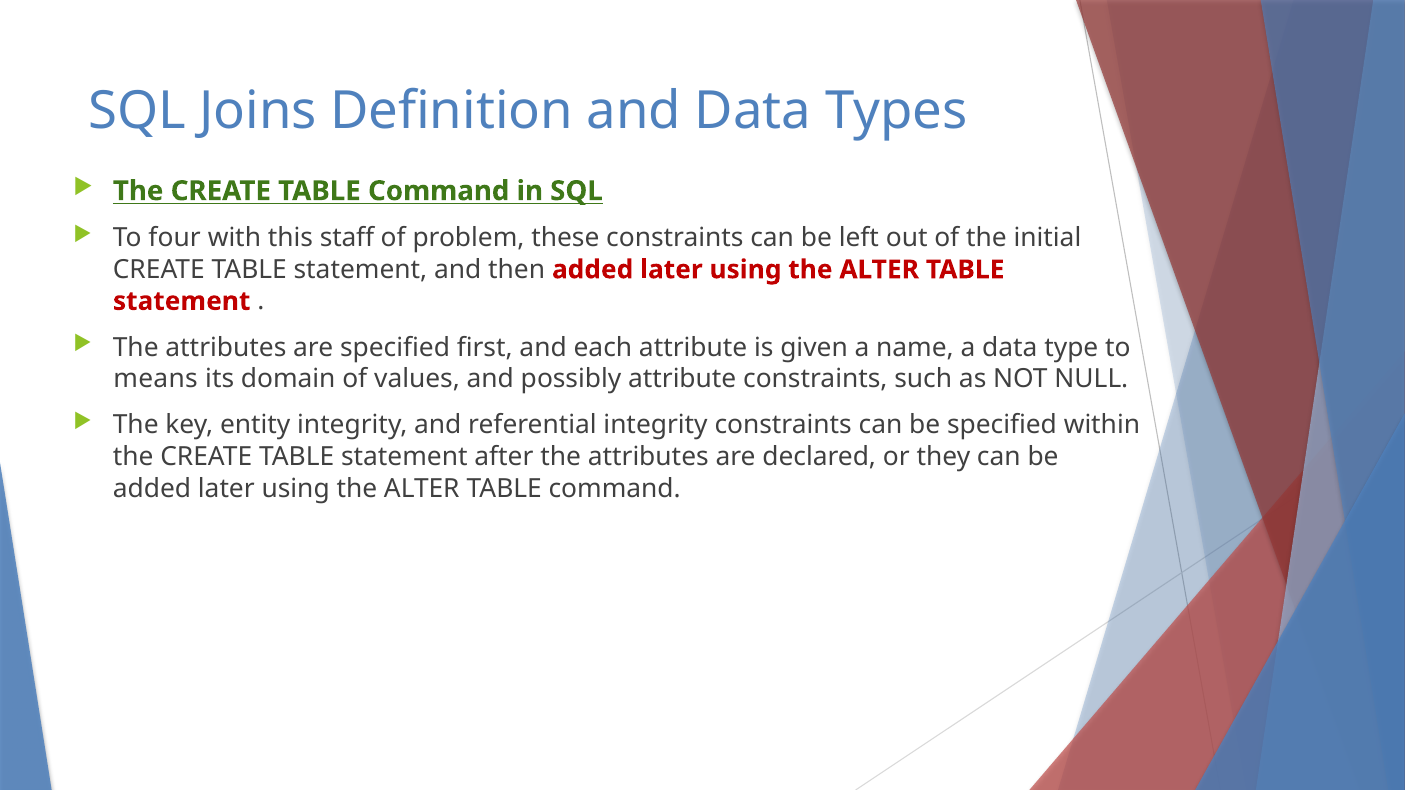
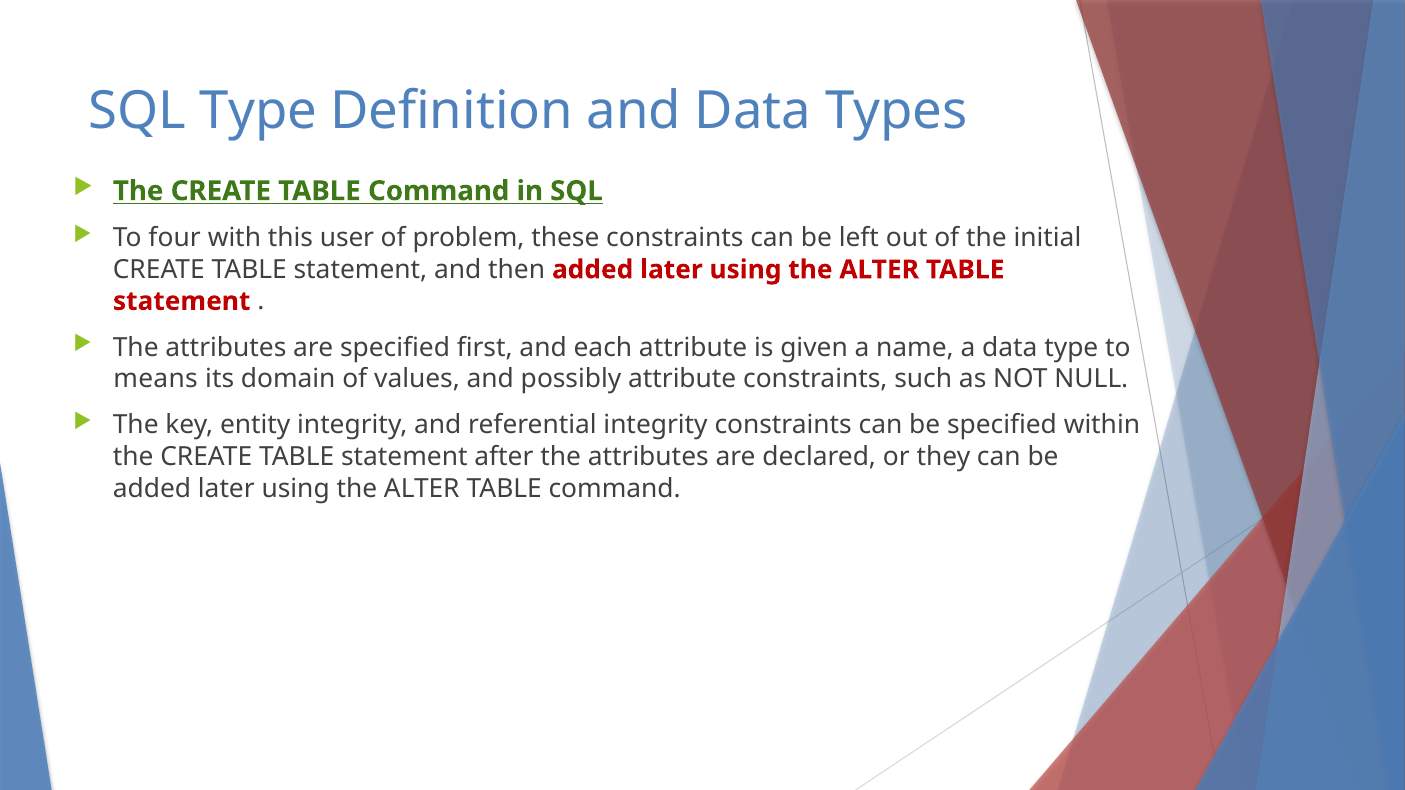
SQL Joins: Joins -> Type (258, 111)
staff: staff -> user (347, 238)
